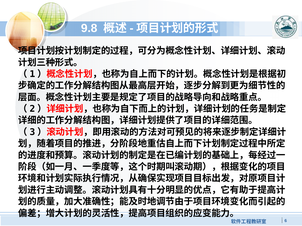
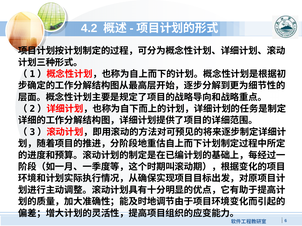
9.8: 9.8 -> 4.2 (89, 28)
